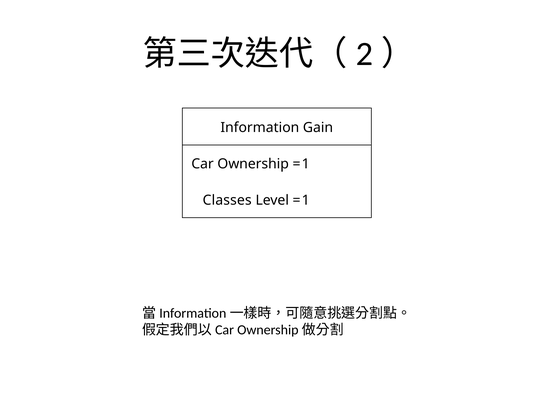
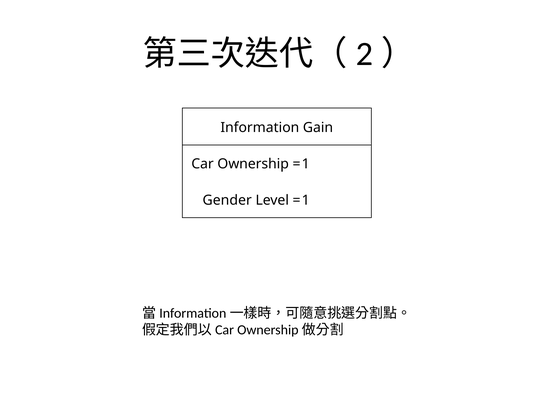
Classes: Classes -> Gender (227, 200)
